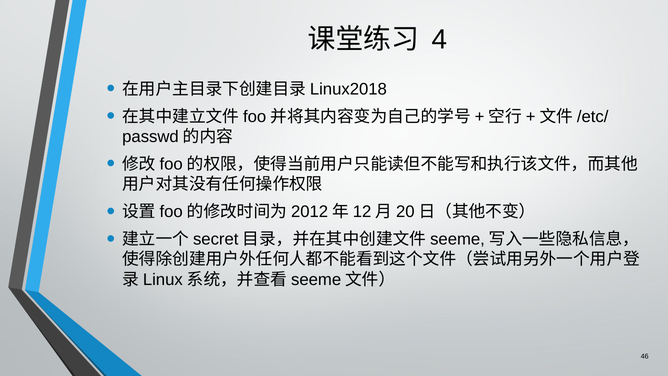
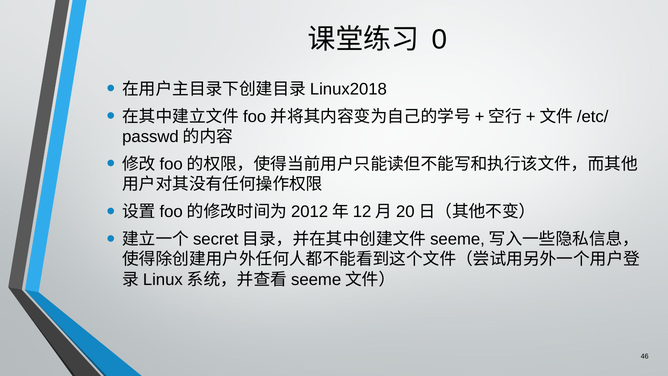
4: 4 -> 0 (440, 40)
